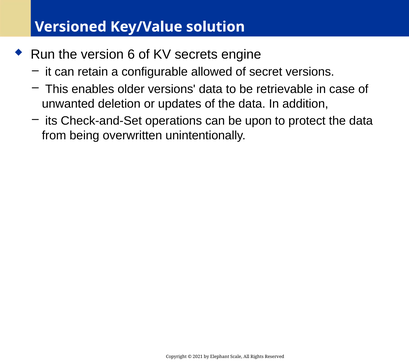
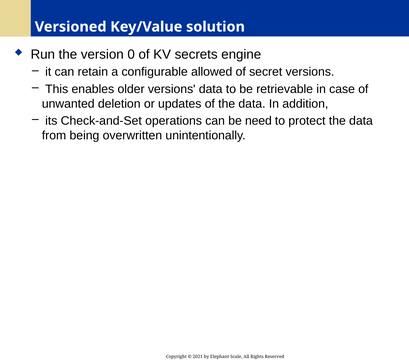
6: 6 -> 0 (131, 54)
upon: upon -> need (258, 121)
